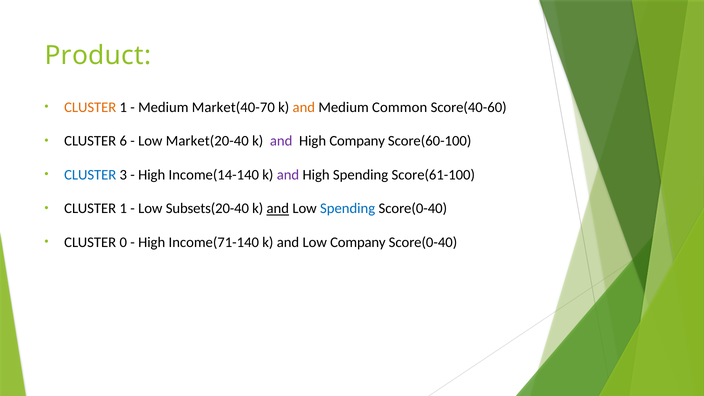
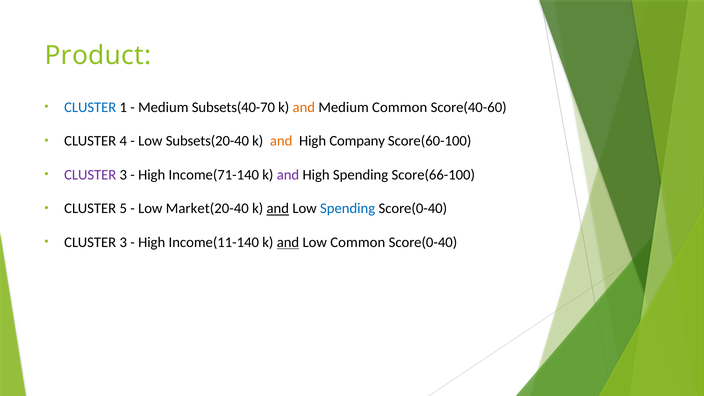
CLUSTER colour: orange -> blue (90, 107)
Market(40-70: Market(40-70 -> Subsets(40-70 (233, 107)
6: 6 -> 4 (123, 141)
Market(20-40: Market(20-40 -> Subsets(20-40 (207, 141)
and colour: purple -> orange (281, 141)
CLUSTER colour: blue -> purple (90, 175)
Income(14-140: Income(14-140 -> Income(71-140 (214, 175)
Score(61-100: Score(61-100 -> Score(66-100 (433, 175)
1: 1 -> 5 (123, 209)
Subsets(20-40: Subsets(20-40 -> Market(20-40 (207, 209)
0: 0 -> 3 (123, 242)
Income(71-140: Income(71-140 -> Income(11-140 (214, 242)
and underline: none -> present (288, 242)
Low Company: Company -> Common (358, 242)
